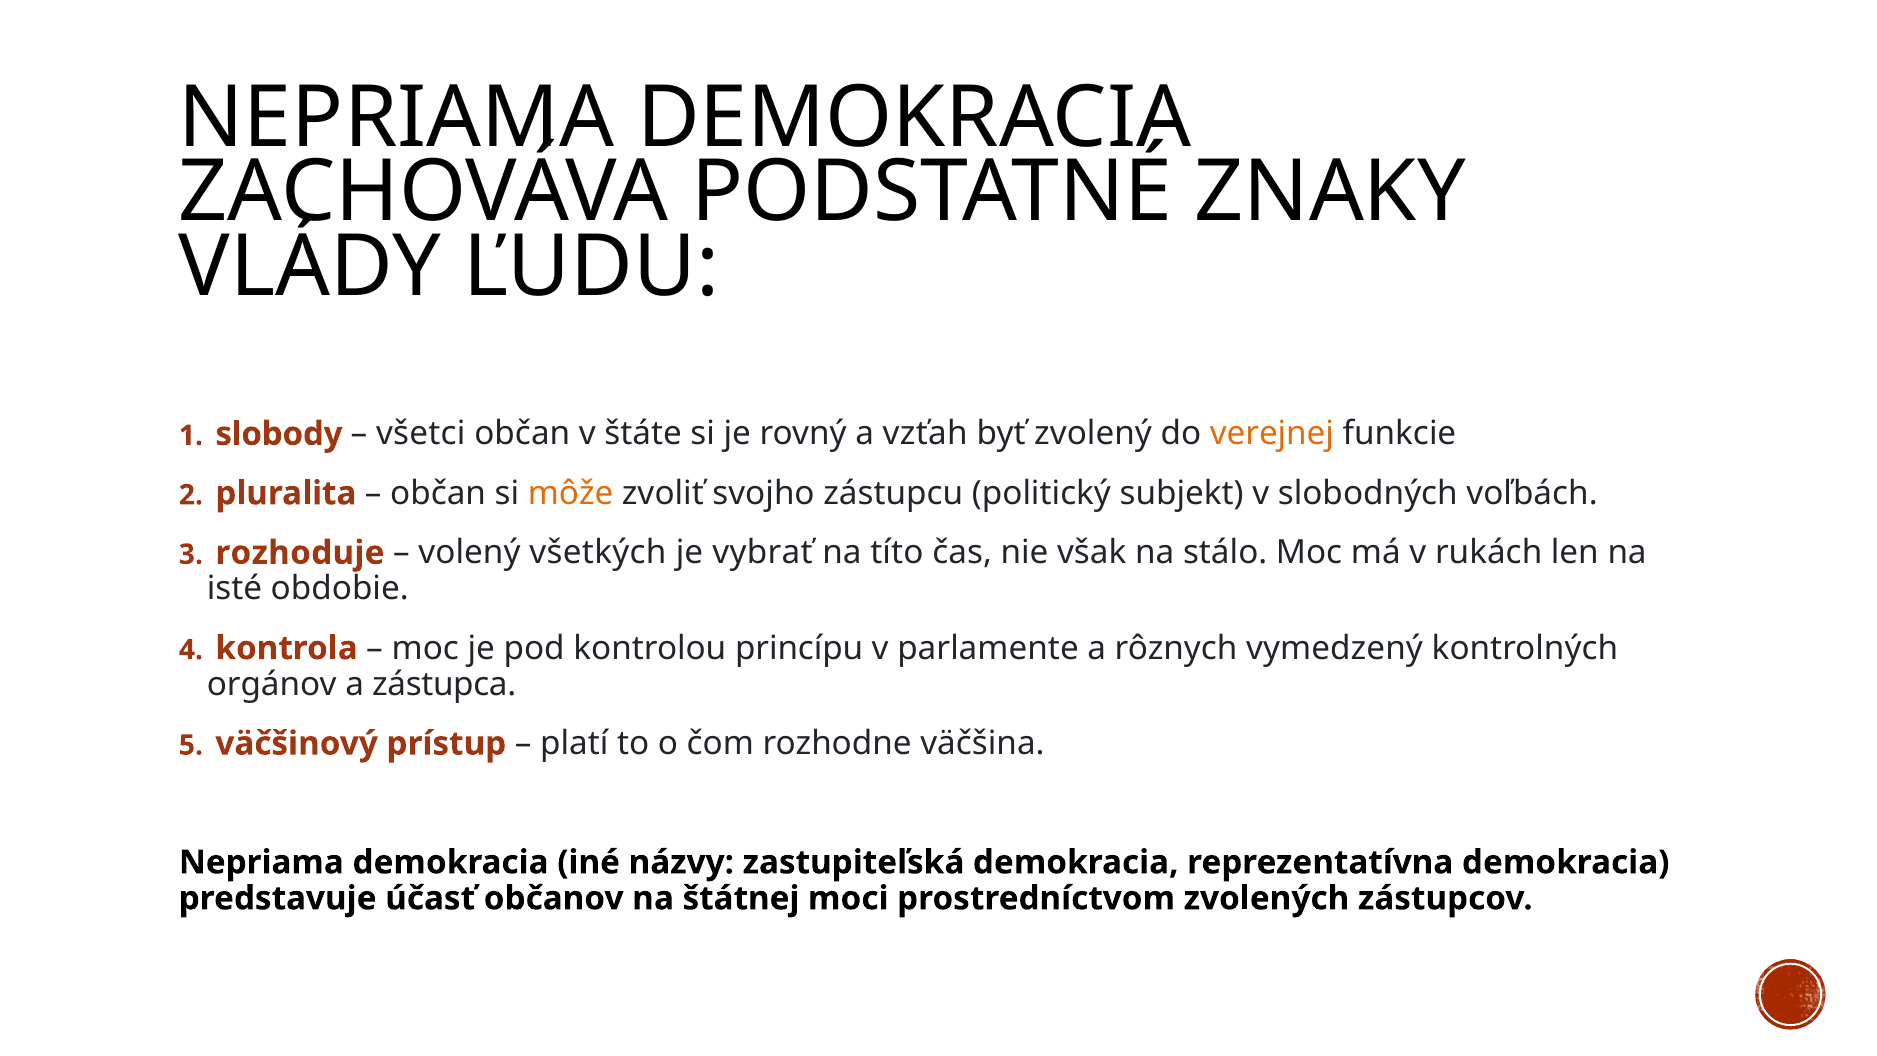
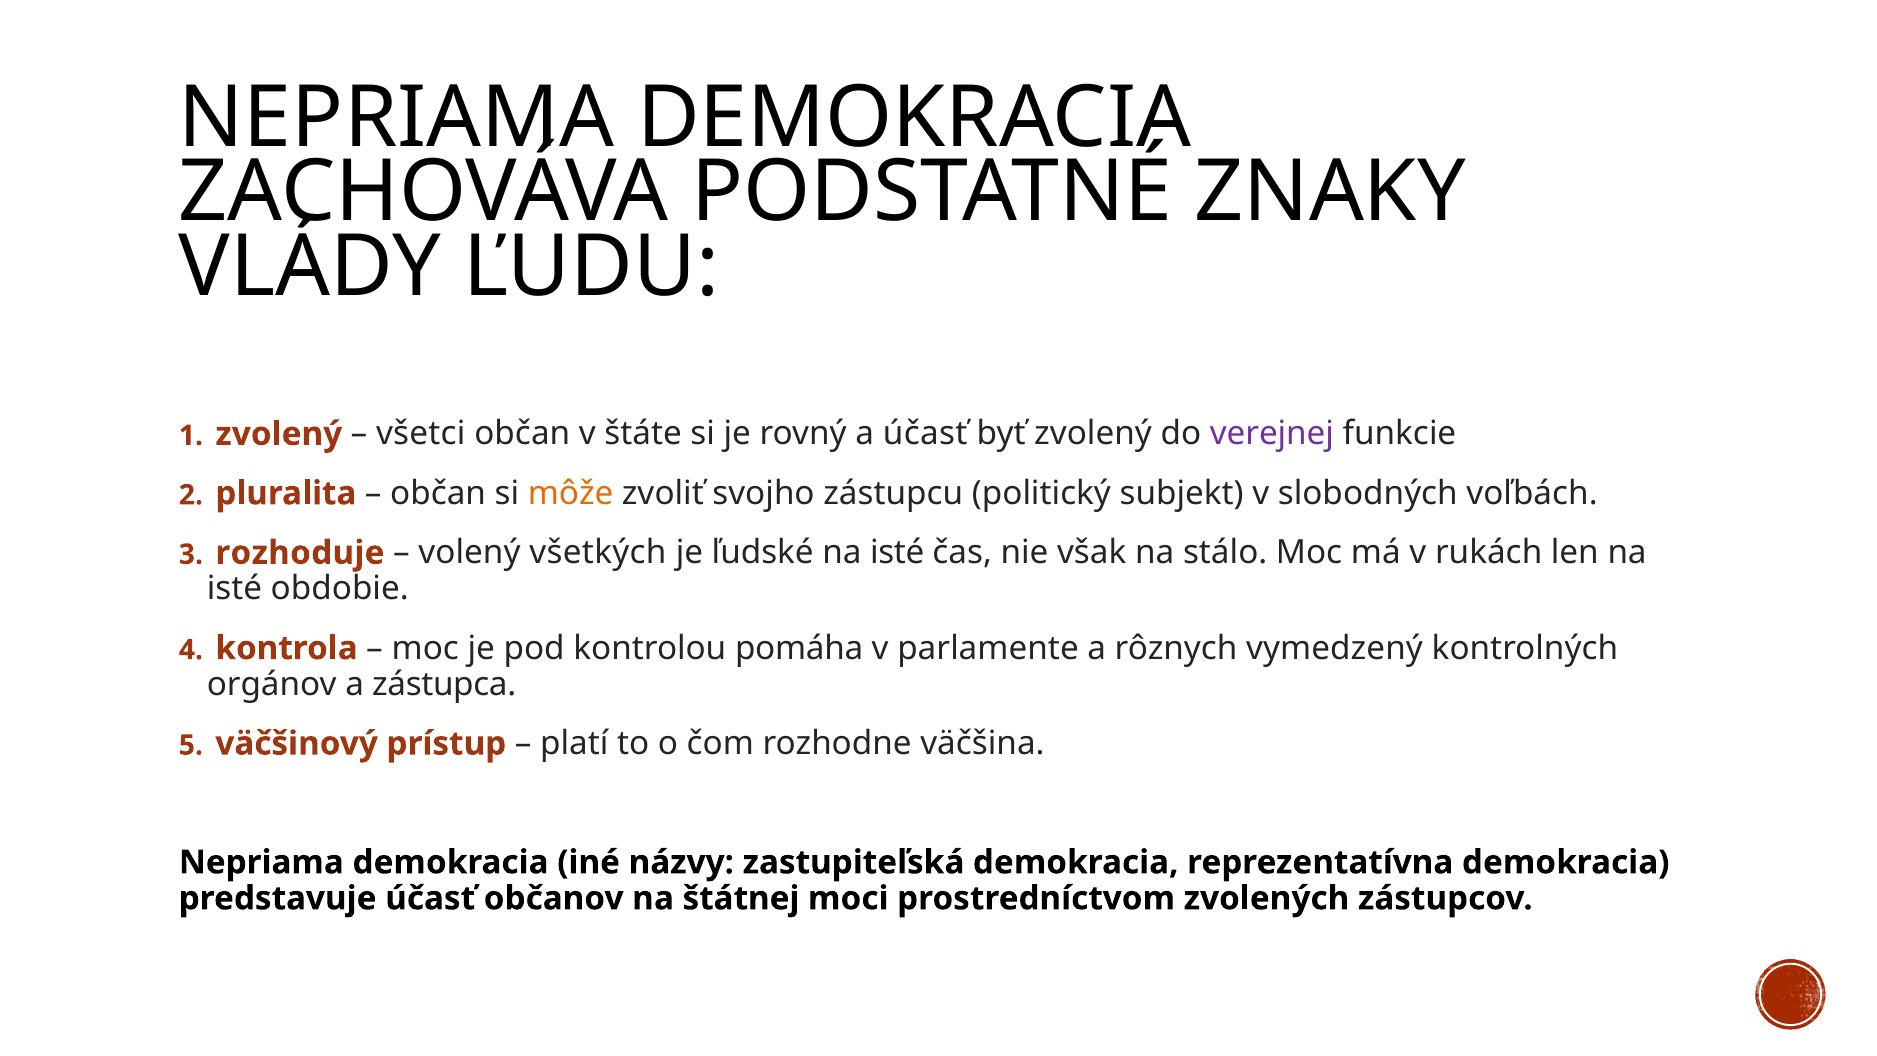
slobody: slobody -> zvolený (279, 434)
a vzťah: vzťah -> účasť (925, 434)
verejnej colour: orange -> purple (1272, 434)
vybrať: vybrať -> ľudské (763, 553)
títo: títo -> isté (897, 553)
princípu: princípu -> pomáha (799, 648)
